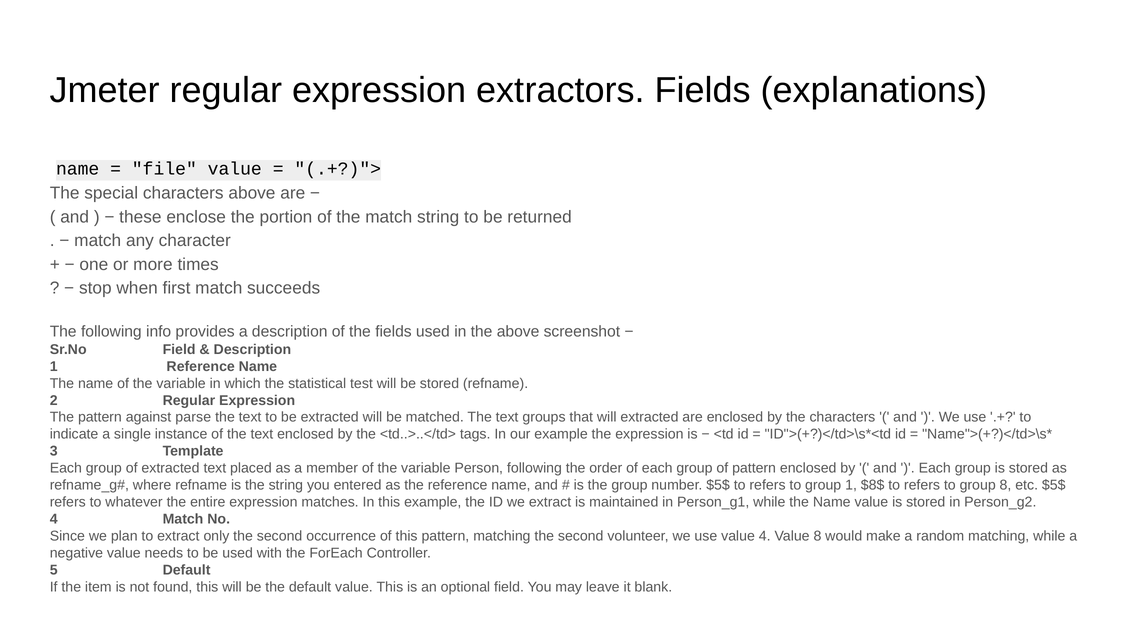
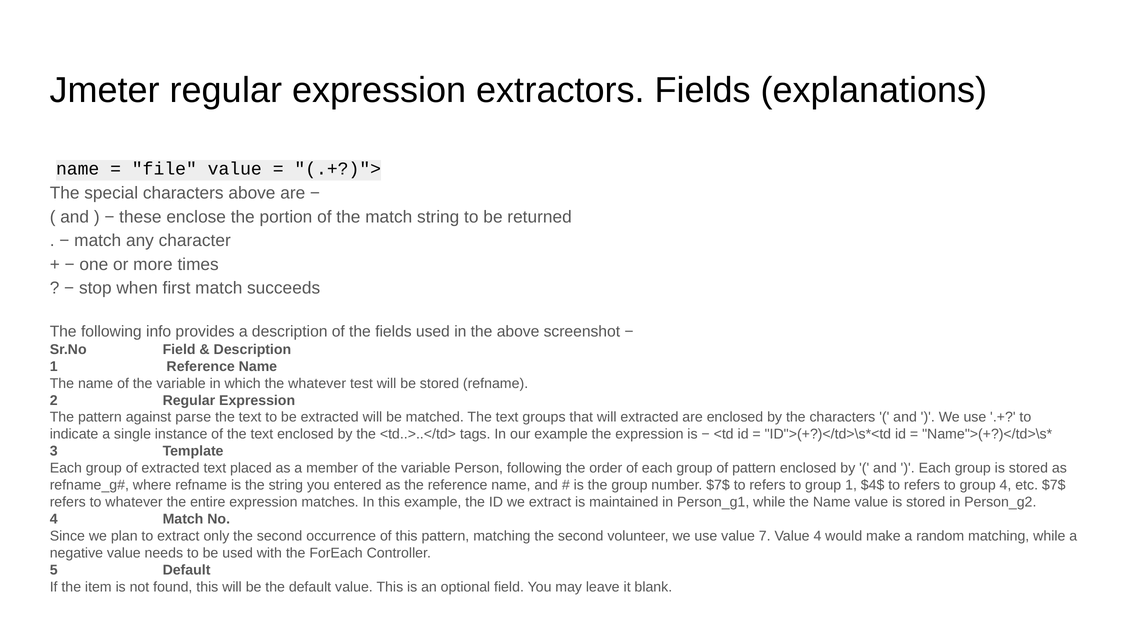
the statistical: statistical -> whatever (317, 383)
number $5$: $5$ -> $7$ (718, 485)
$8$: $8$ -> $4$ (873, 485)
group 8: 8 -> 4 (1005, 485)
etc $5$: $5$ -> $7$ (1054, 485)
value 4: 4 -> 7 (765, 536)
Value 8: 8 -> 4 (817, 536)
